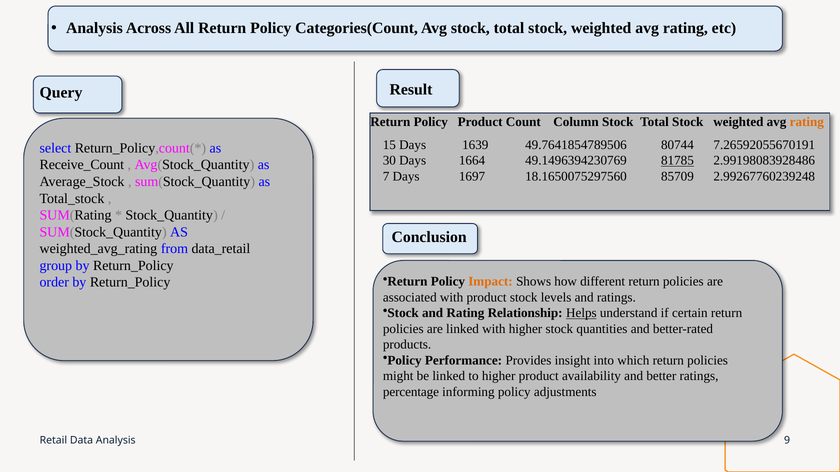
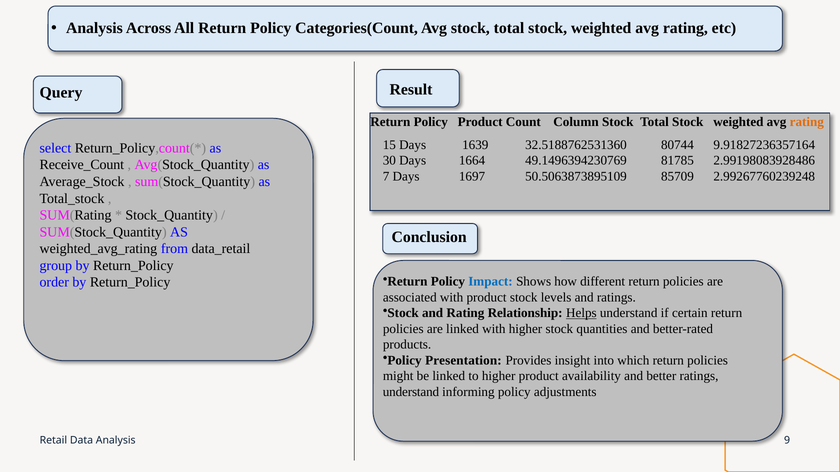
49.7641854789506: 49.7641854789506 -> 32.5188762531360 (576, 145)
7.26592055670191: 7.26592055670191 -> 9.91827236357164 (764, 145)
81785 underline: present -> none (677, 161)
18.1650075297560: 18.1650075297560 -> 50.5063873895109 (576, 177)
Impact colour: orange -> blue (490, 282)
Performance: Performance -> Presentation (463, 361)
percentage: percentage -> understand (411, 392)
